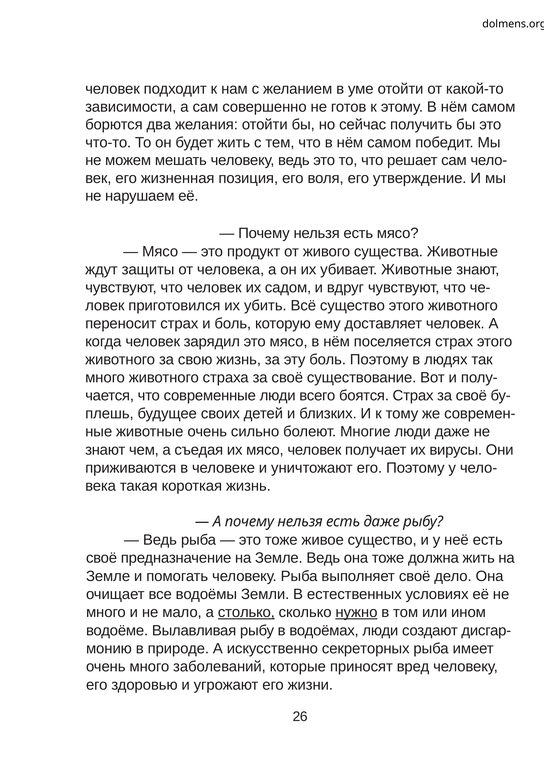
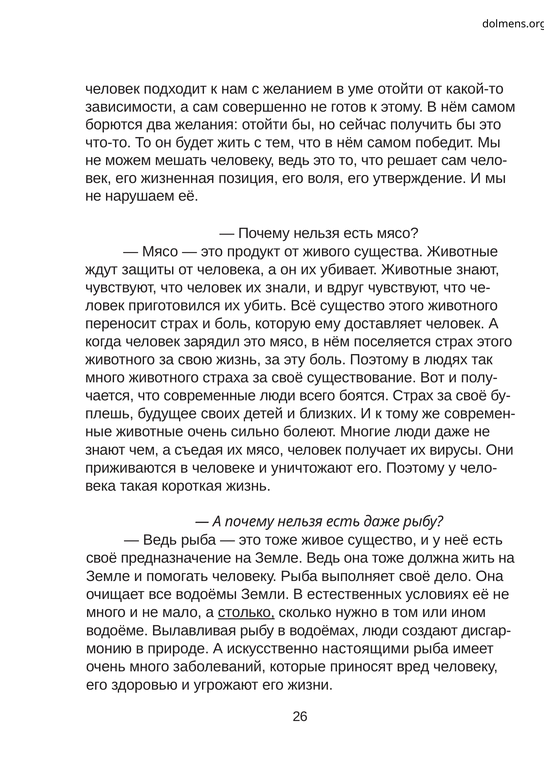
садом: садом -> знали (288, 288)
нужно underline: present -> none (356, 613)
секреторных: секреторных -> настоящими (366, 649)
